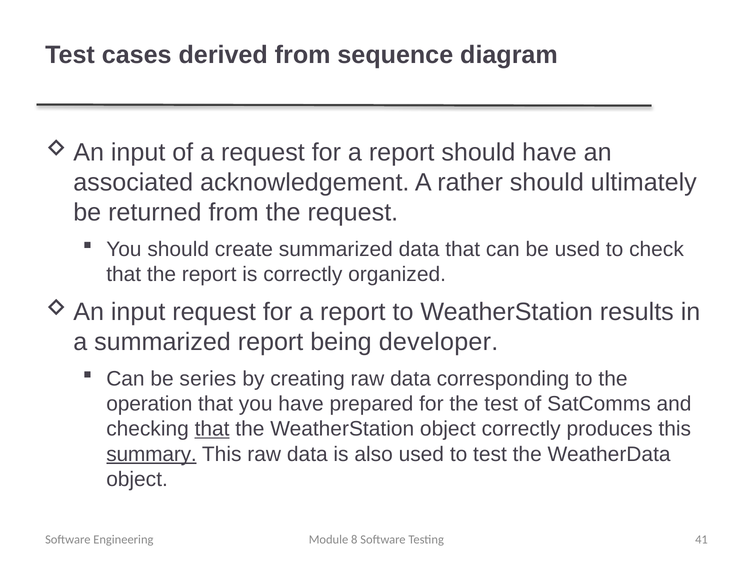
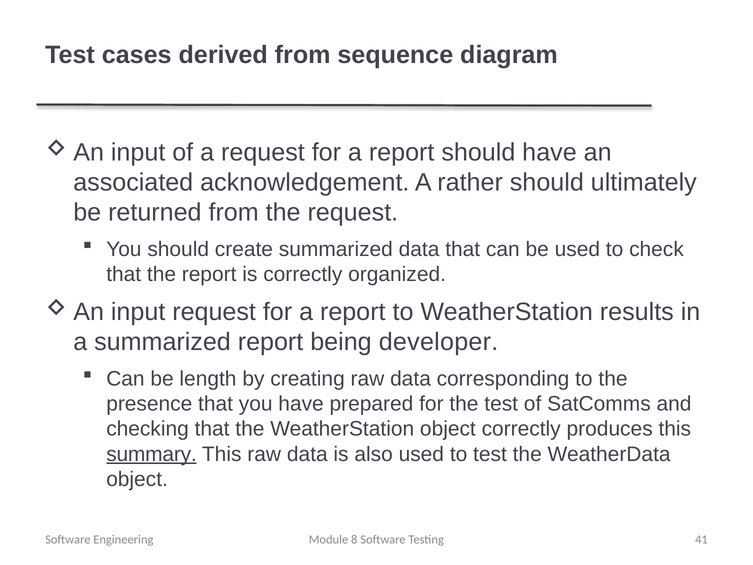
series: series -> length (208, 379)
operation: operation -> presence (149, 404)
that underline: present -> none (212, 429)
